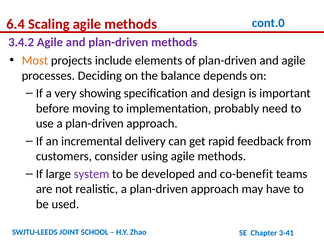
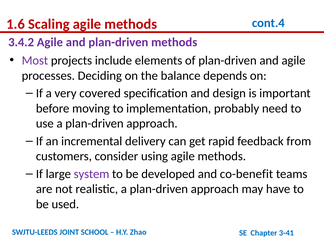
6.4: 6.4 -> 1.6 (16, 24)
cont.0: cont.0 -> cont.4 (268, 23)
Most colour: orange -> purple (35, 60)
showing: showing -> covered (100, 93)
